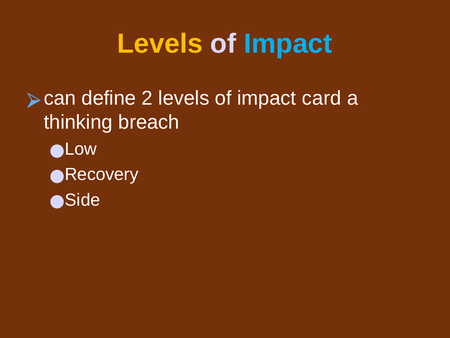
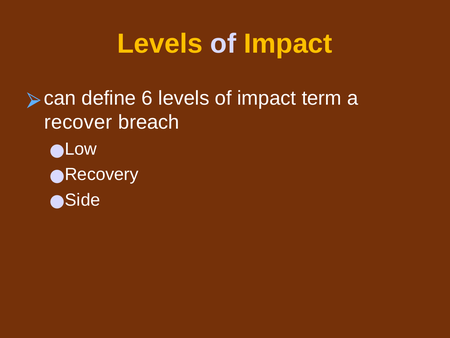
Impact colour: light blue -> yellow (288, 44)
2: 2 -> 6 (147, 98)
card: card -> term (322, 98)
thinking: thinking -> recover (78, 122)
